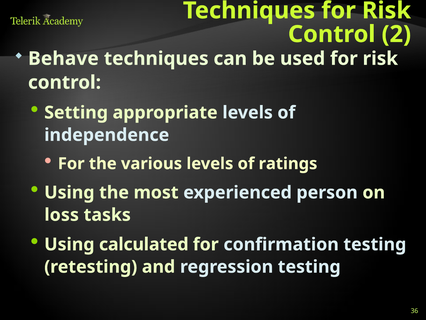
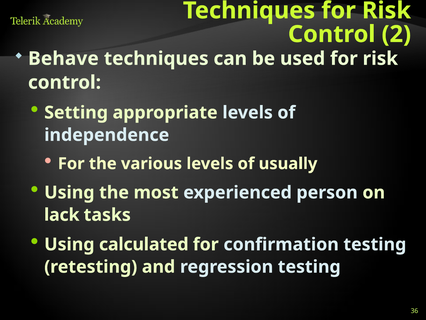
ratings: ratings -> usually (288, 163)
loss: loss -> lack (62, 215)
